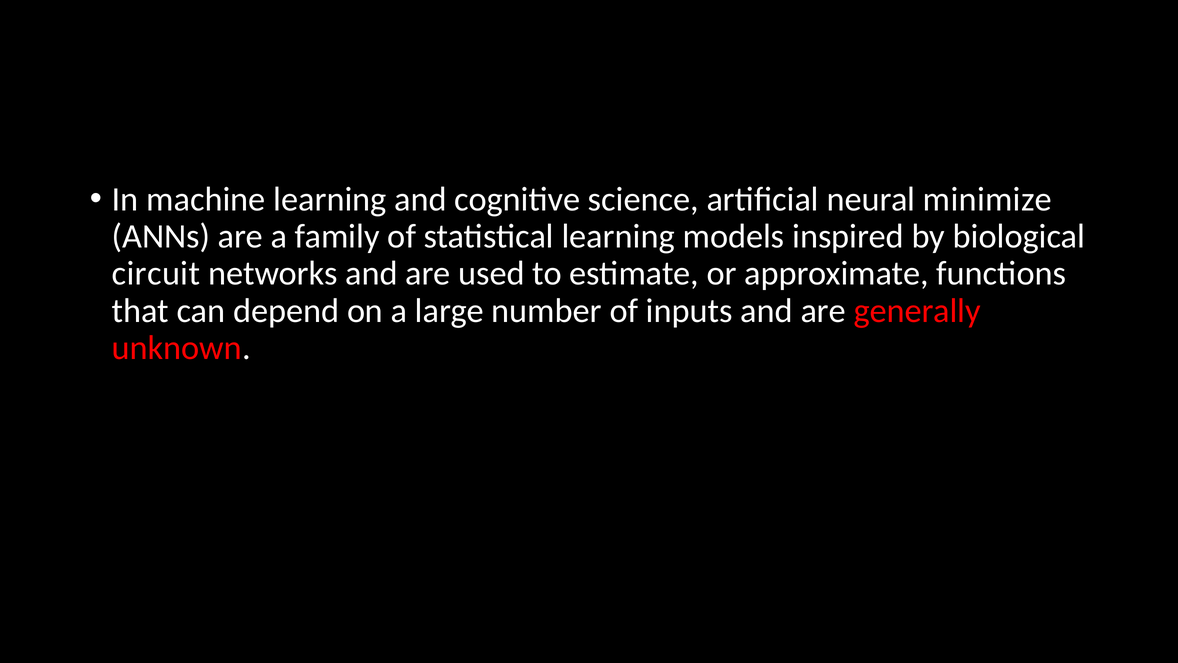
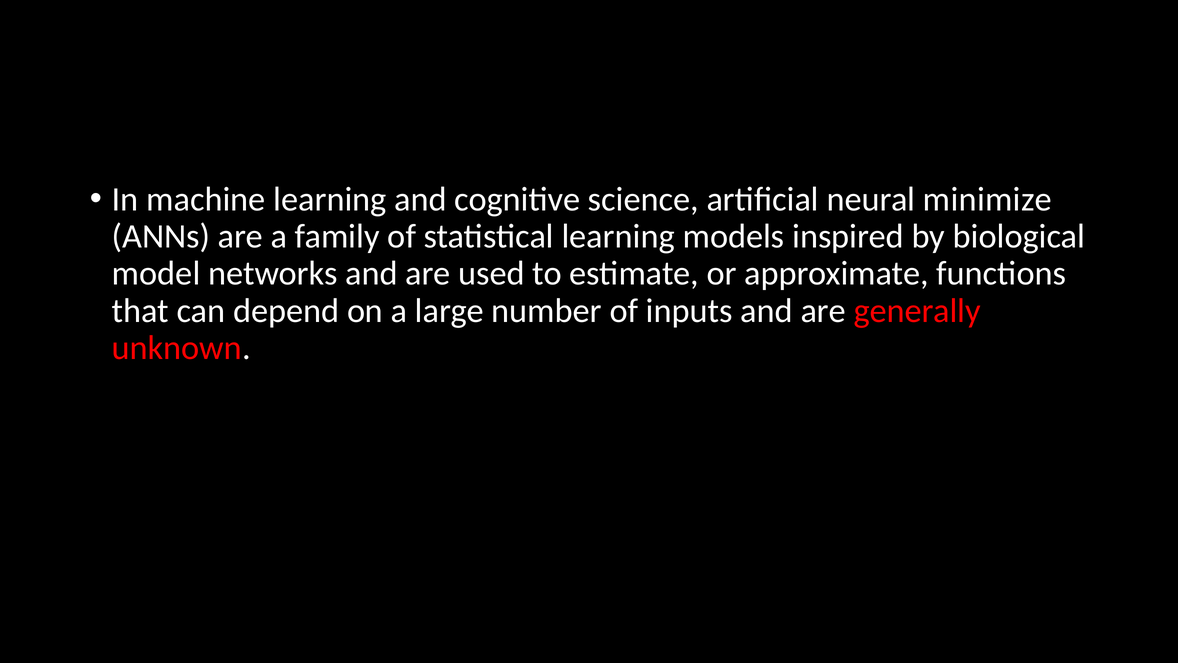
circuit: circuit -> model (156, 273)
